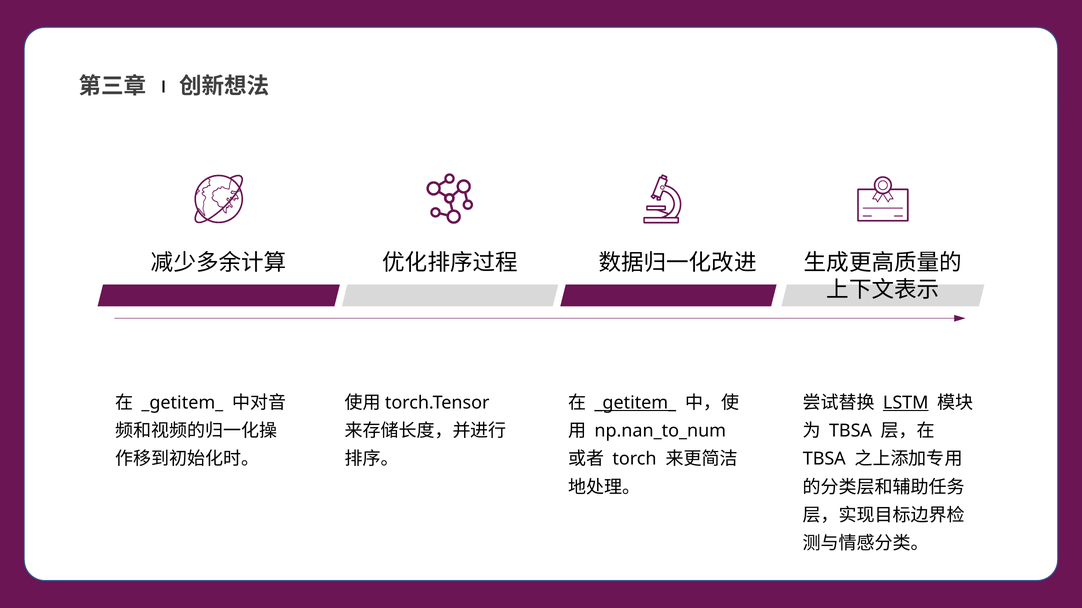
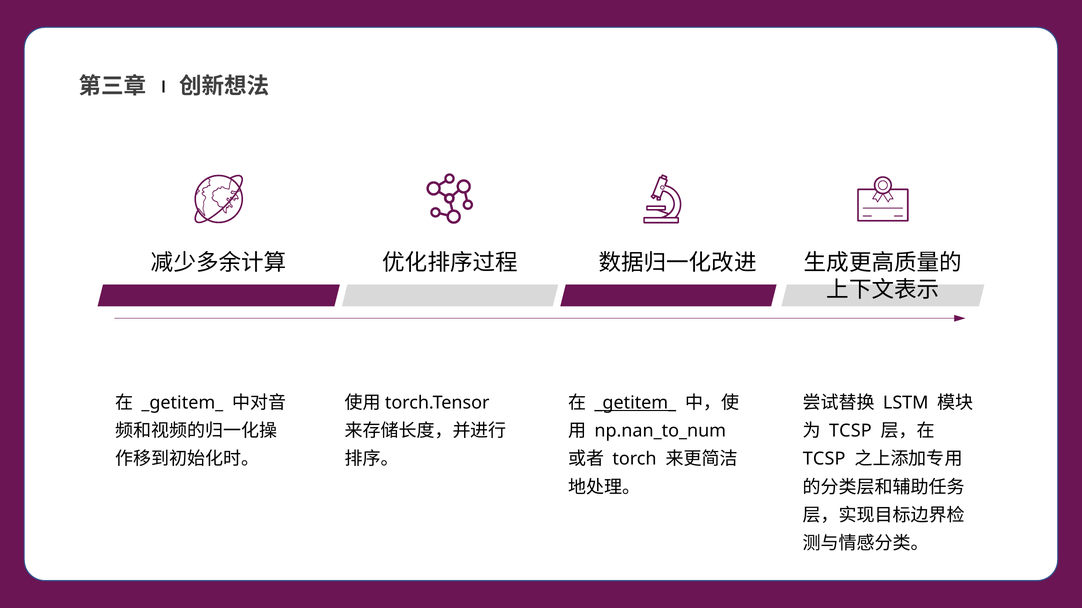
LSTM underline: present -> none (906, 403)
TBSA: TBSA -> TCSP (850, 431)
TBSA: TBSA -> TCSP (824, 459)
